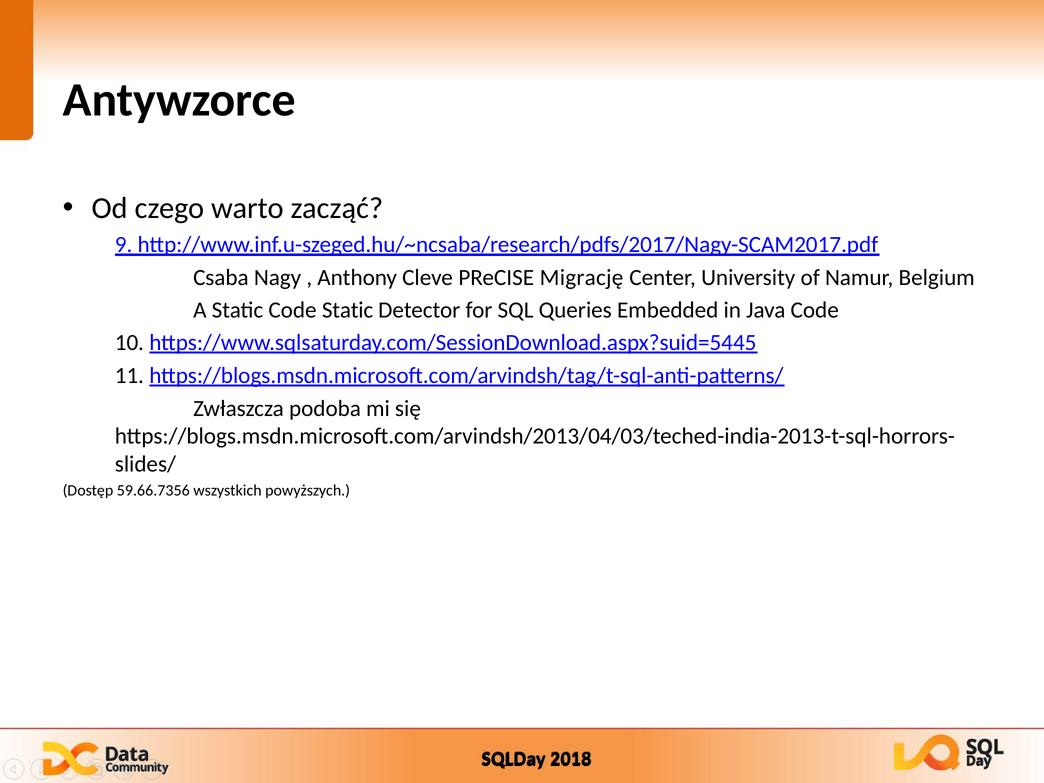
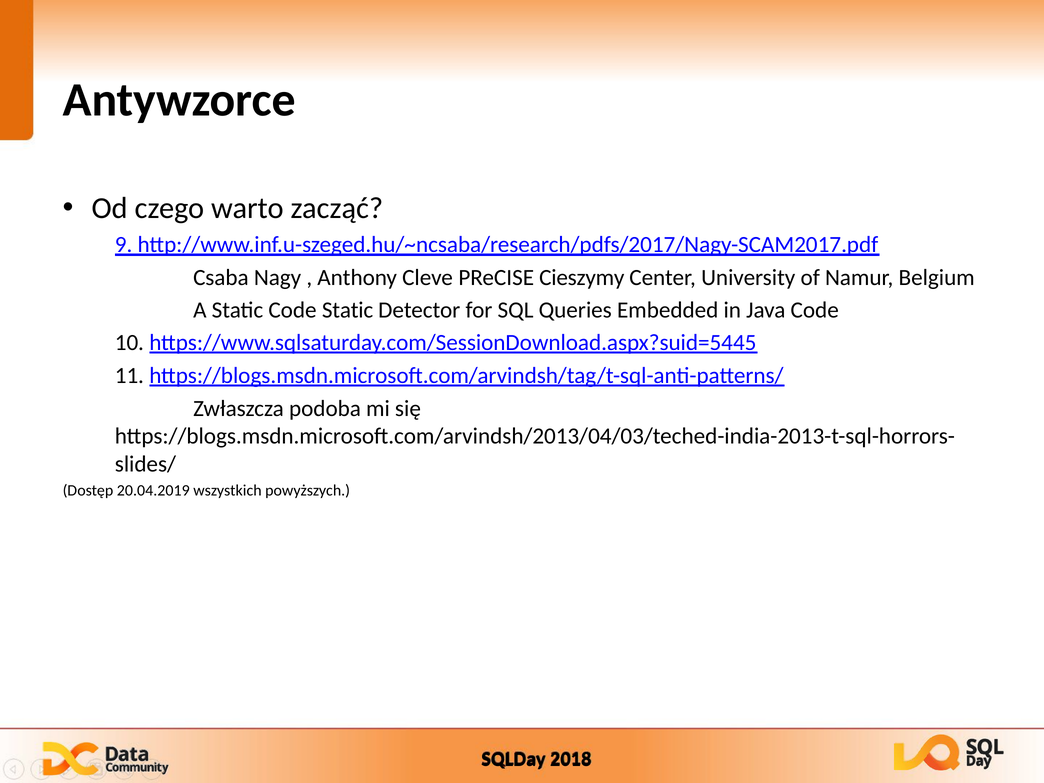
Migrację: Migrację -> Cieszymy (582, 278)
59.66.7356: 59.66.7356 -> 20.04.2019 (153, 490)
